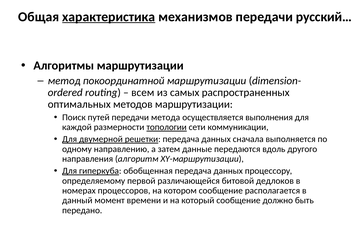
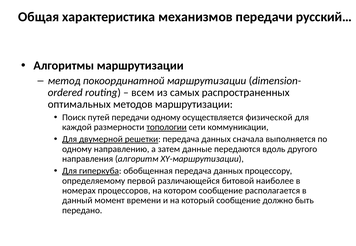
характеристика underline: present -> none (109, 17)
передачи метода: метода -> одному (166, 118)
выполнения: выполнения -> физической (269, 118)
дедлоков: дедлоков -> наиболее (275, 181)
